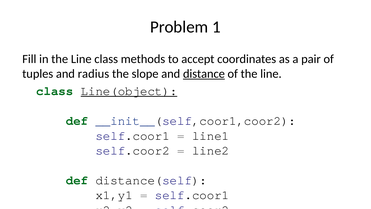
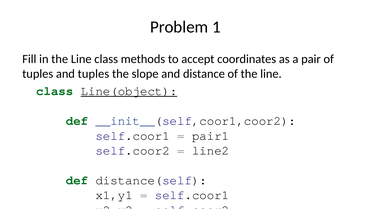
and radius: radius -> tuples (93, 74)
distance underline: present -> none (204, 74)
line1: line1 -> pair1 (211, 136)
